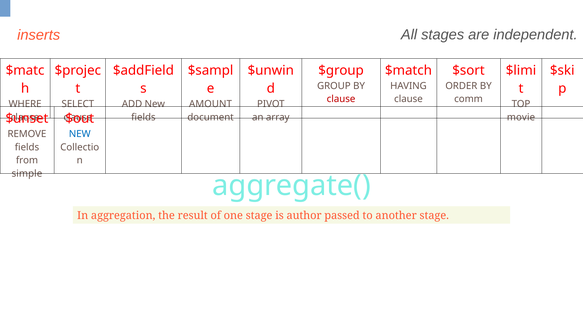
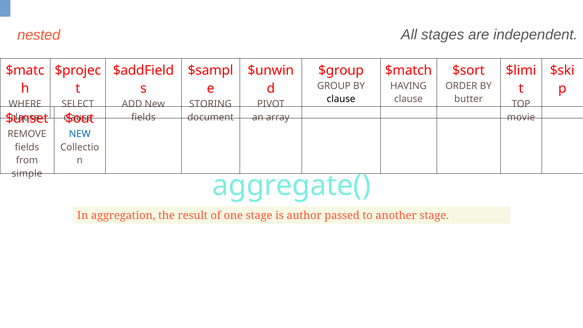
inserts: inserts -> nested (39, 35)
clause colour: red -> black (341, 99)
comm: comm -> butter (468, 99)
AMOUNT: AMOUNT -> STORING (210, 104)
